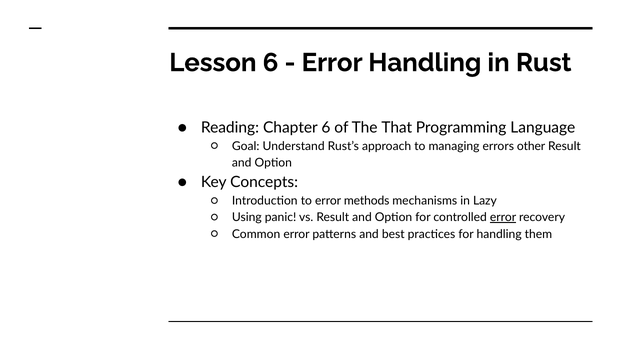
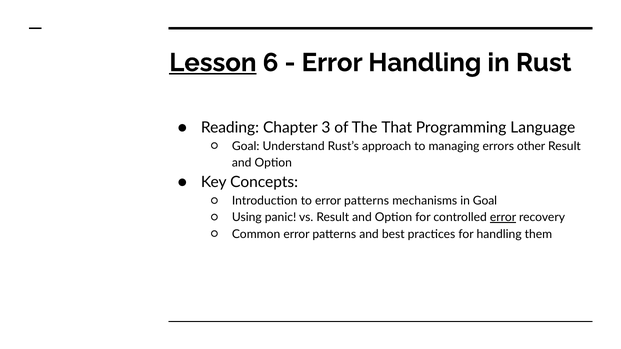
Lesson underline: none -> present (213, 63)
Chapter 6: 6 -> 3 (326, 128)
to error methods: methods -> patterns (367, 201)
in Lazy: Lazy -> Goal (485, 201)
